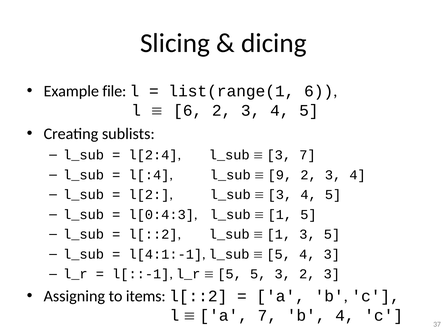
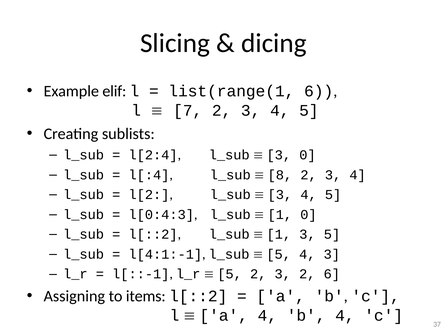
file: file -> elif (114, 91)
6: 6 -> 7 (188, 111)
3 7: 7 -> 0 (308, 155)
9: 9 -> 8 (280, 175)
1 5: 5 -> 0 (308, 215)
5 5: 5 -> 2 (258, 274)
3 2 3: 3 -> 6 (332, 274)
a 7: 7 -> 4 (267, 316)
